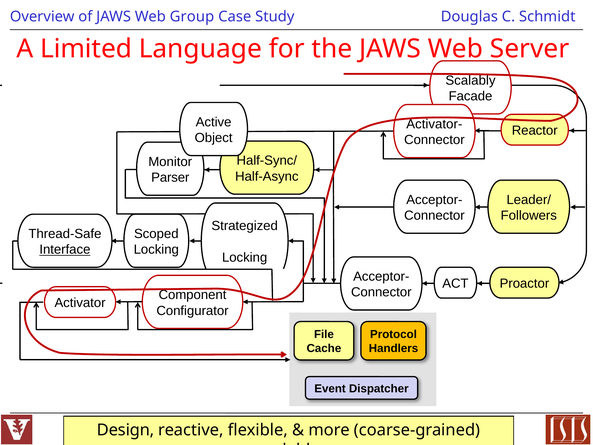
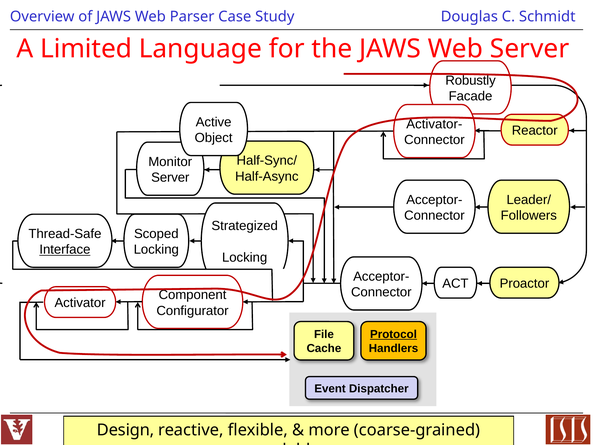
Group: Group -> Parser (192, 17)
Scalably: Scalably -> Robustly (471, 80)
Parser: Parser -> Server (170, 177)
Protocol underline: none -> present (393, 334)
